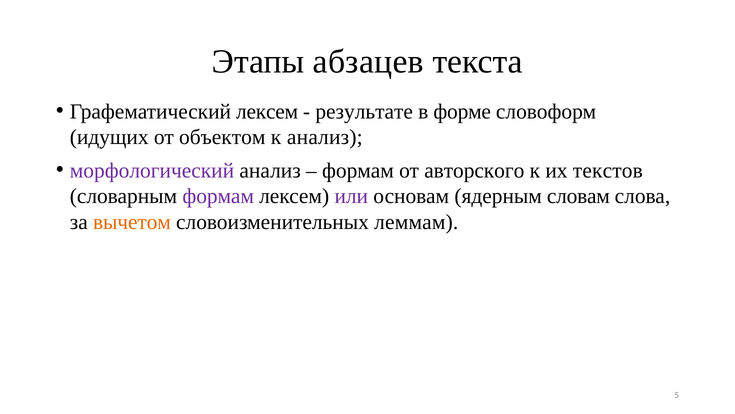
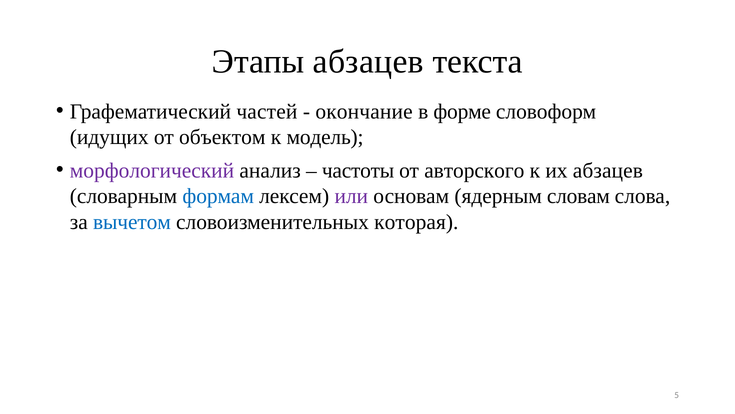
Графематический лексем: лексем -> частей (267, 111)
результате: результате -> окончание (364, 111)
к анализ: анализ -> модель (325, 137)
формам: формам -> частоты (358, 170)
их текстов: текстов -> абзацев (608, 170)
формам colour: purple -> blue (218, 196)
вычетом colour: orange -> blue (132, 222)
леммам: леммам -> которая (416, 222)
